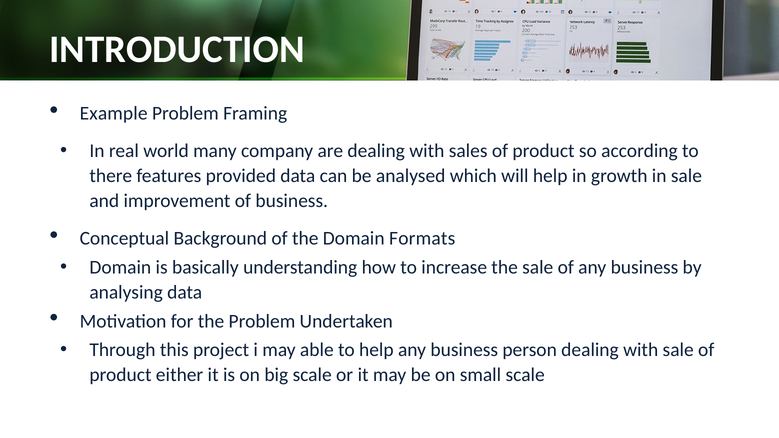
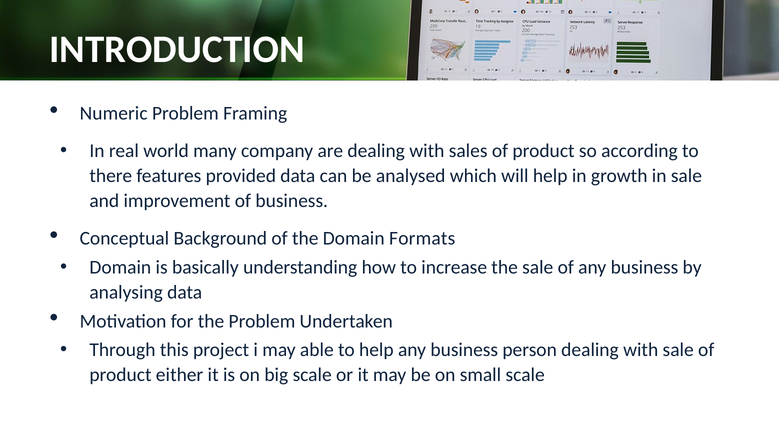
Example: Example -> Numeric (114, 113)
